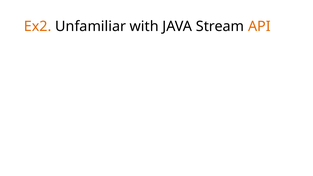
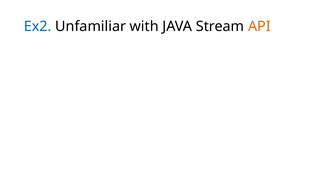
Ex2 colour: orange -> blue (38, 26)
